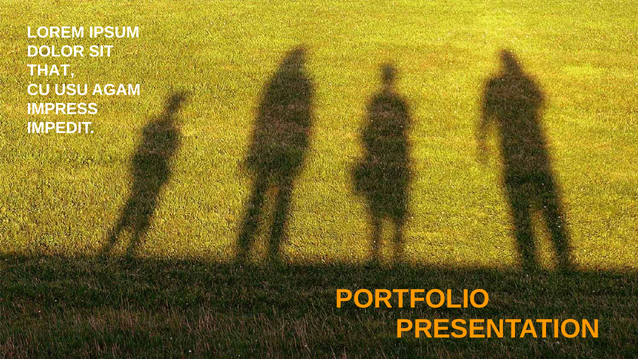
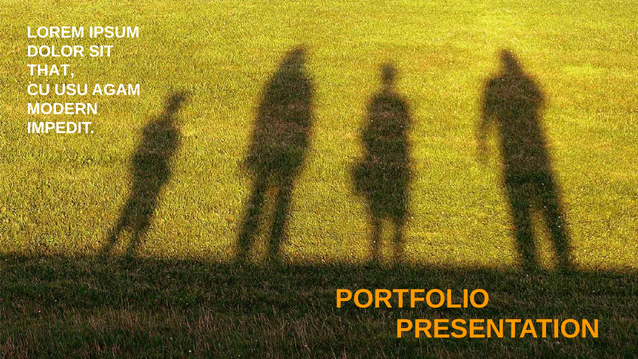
IMPRESS: IMPRESS -> MODERN (62, 109)
